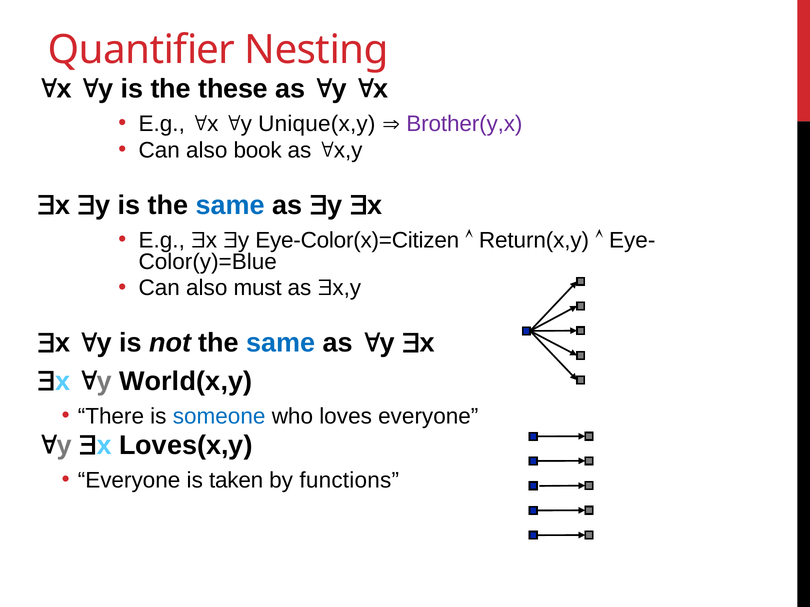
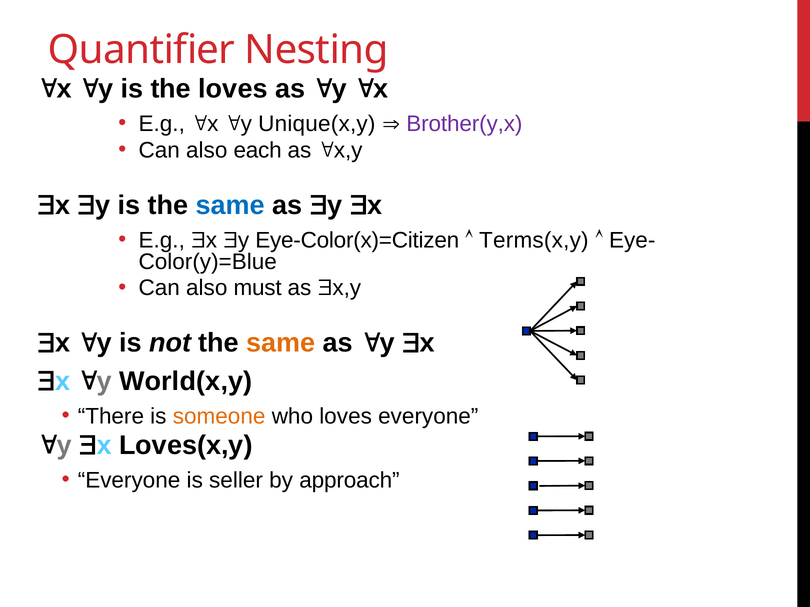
the these: these -> loves (233, 89)
book: book -> each (258, 150)
Return(x,y: Return(x,y -> Terms(x,y (534, 241)
same colour: blue -> orange (281, 343)
someone colour: blue -> orange (219, 417)
taken: taken -> seller (236, 481)
functions: functions -> approach (349, 481)
